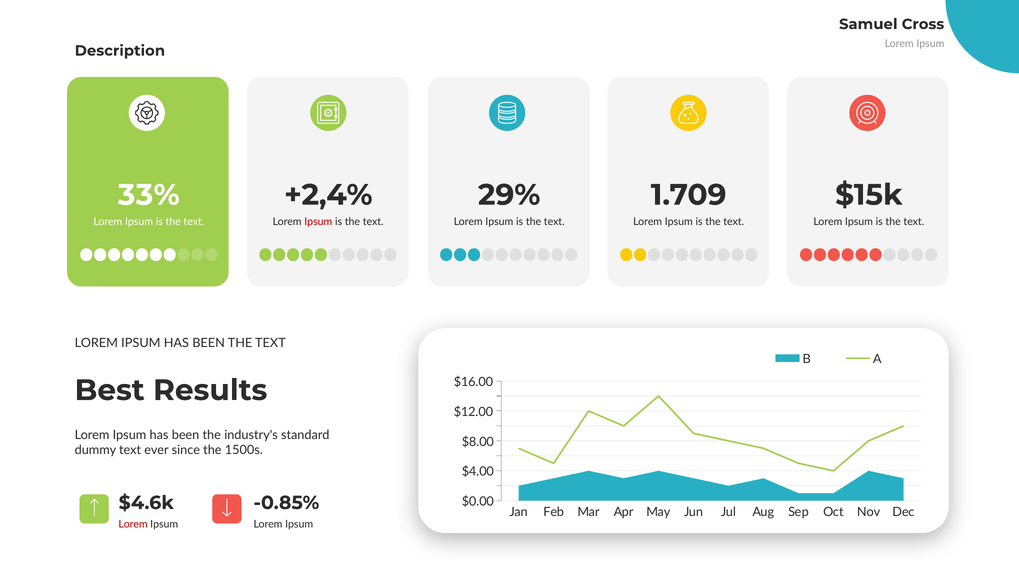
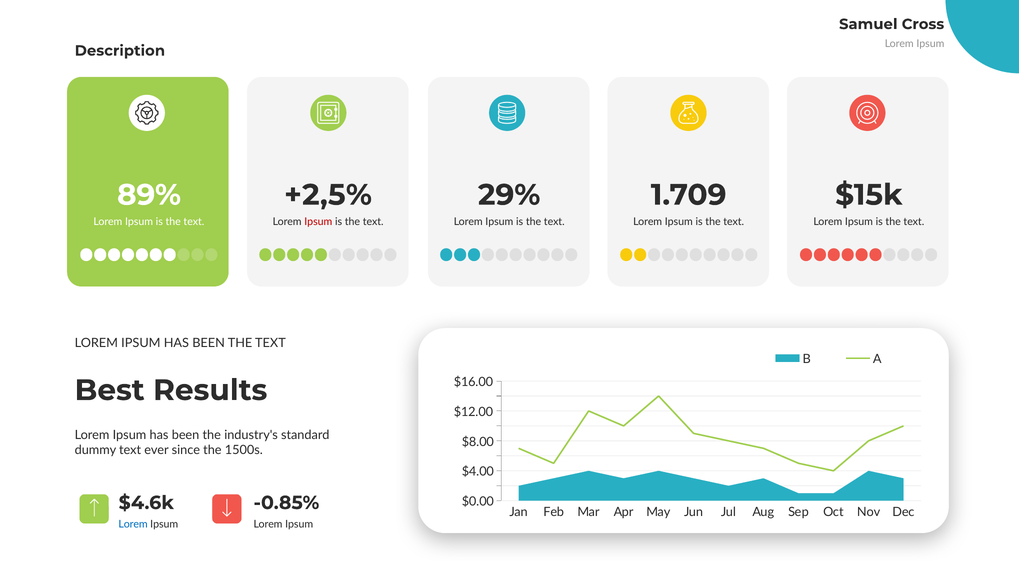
33%: 33% -> 89% (149, 195)
+2,4%: +2,4% -> +2,5% (328, 195)
Lorem colour: red -> blue (133, 524)
